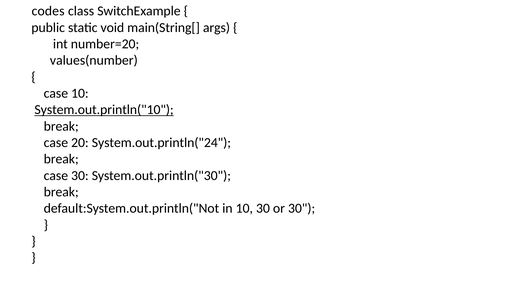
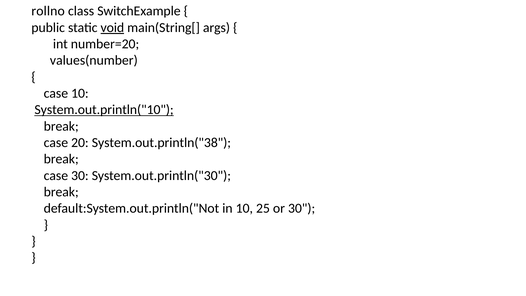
codes: codes -> rollno (48, 11)
void underline: none -> present (112, 28)
System.out.println("24: System.out.println("24 -> System.out.println("38 (161, 143)
10 30: 30 -> 25 (263, 208)
